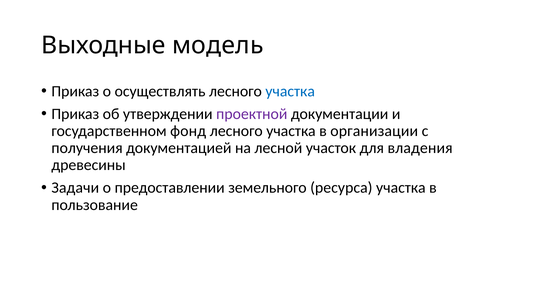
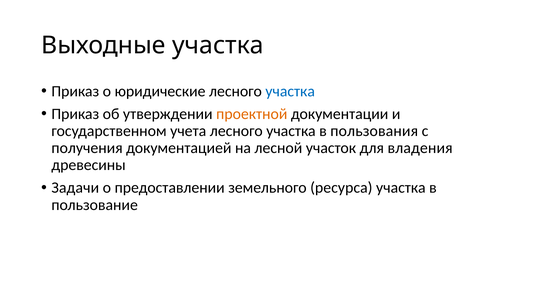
Выходные модель: модель -> участка (218, 45)
осуществлять: осуществлять -> юридические (160, 91)
проектной colour: purple -> orange (252, 114)
фонд: фонд -> учета (188, 131)
организации: организации -> пользования (374, 131)
